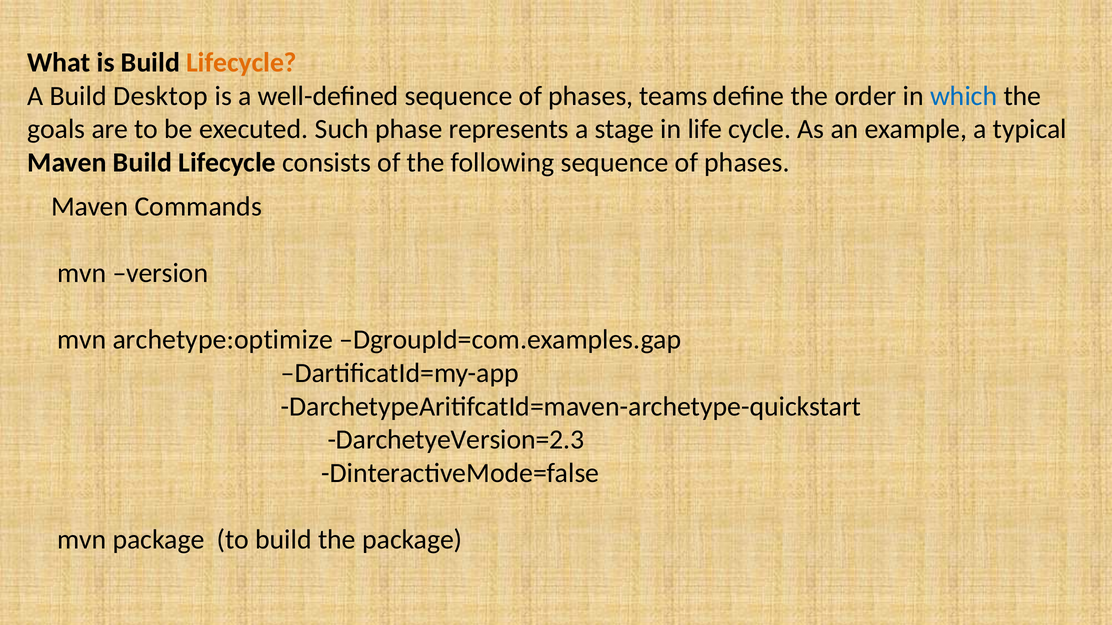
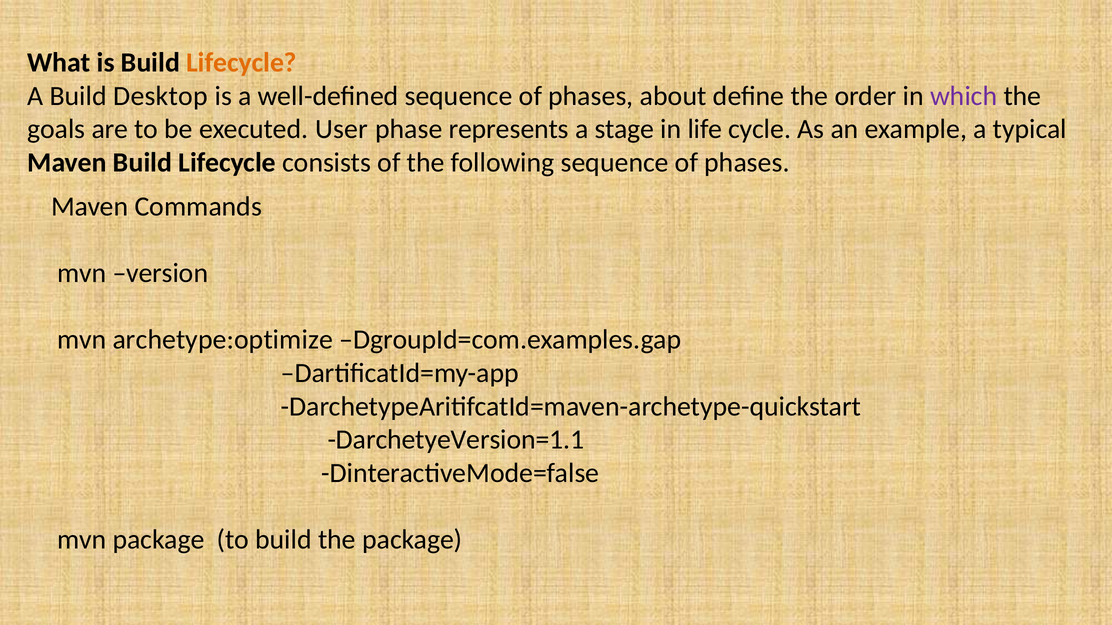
teams: teams -> about (673, 96)
which colour: blue -> purple (964, 96)
Such: Such -> User (342, 129)
DarchetyeVersion=2.3: DarchetyeVersion=2.3 -> DarchetyeVersion=1.1 (456, 440)
